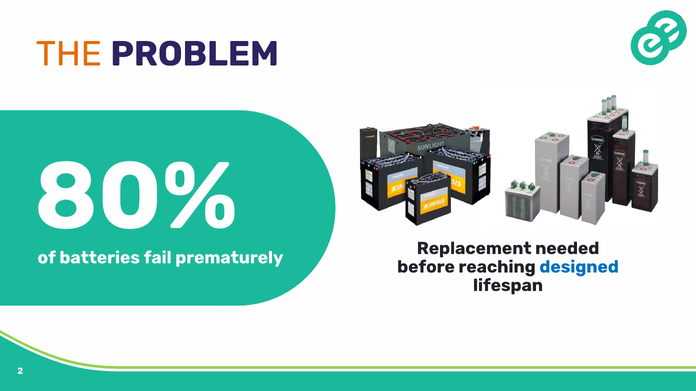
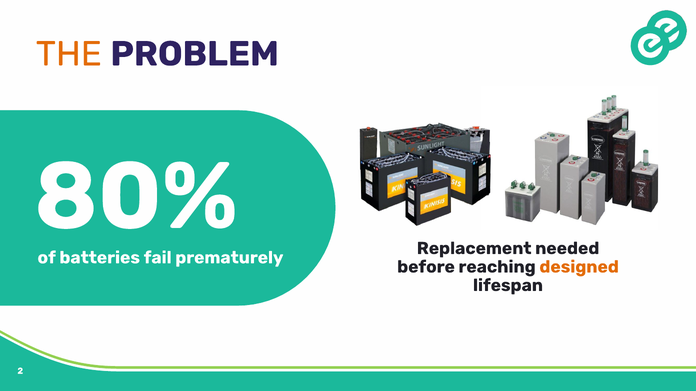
designed colour: blue -> orange (579, 267)
